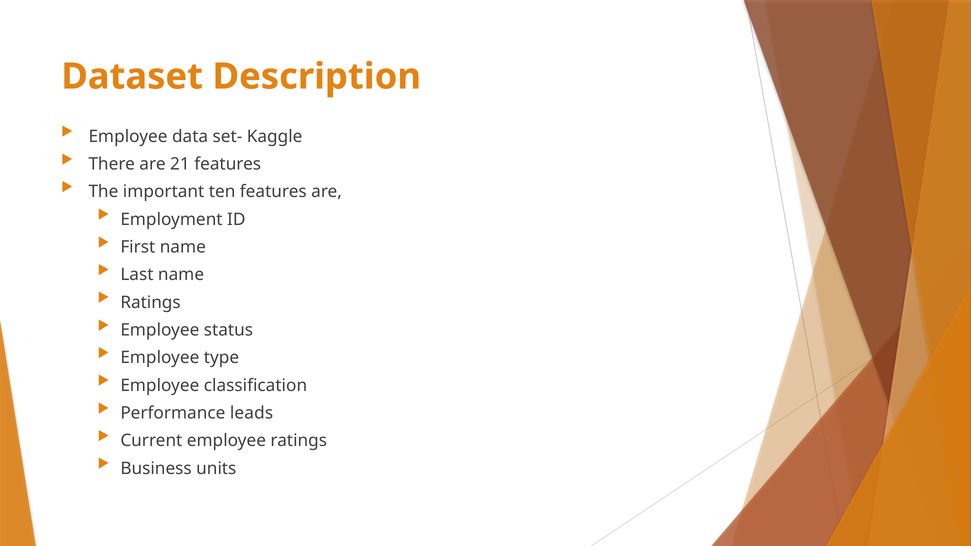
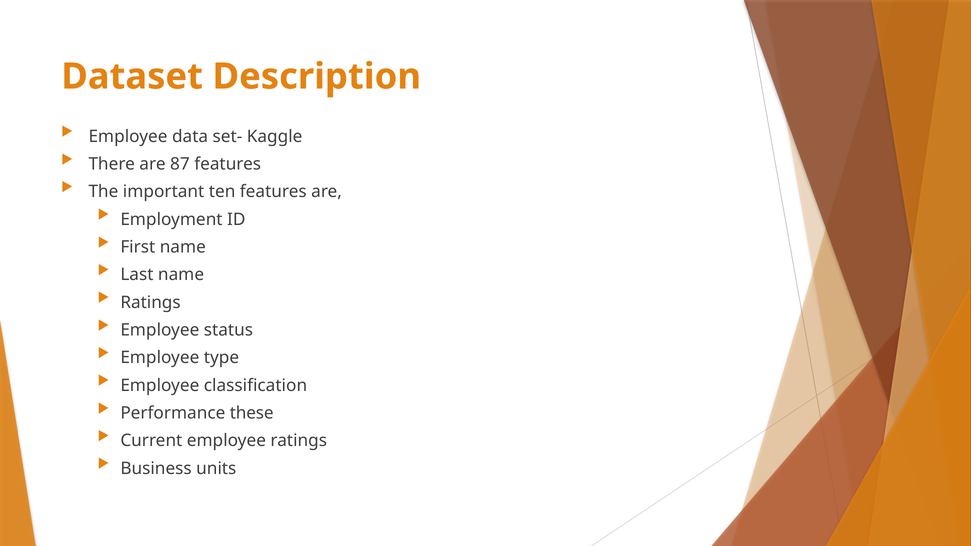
21: 21 -> 87 (180, 164)
leads: leads -> these (252, 413)
